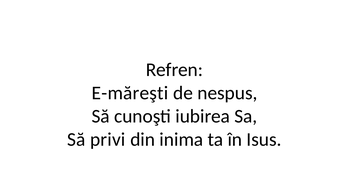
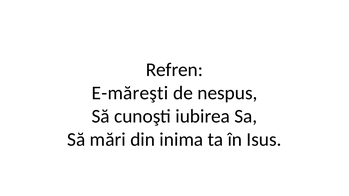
privi: privi -> mări (108, 140)
